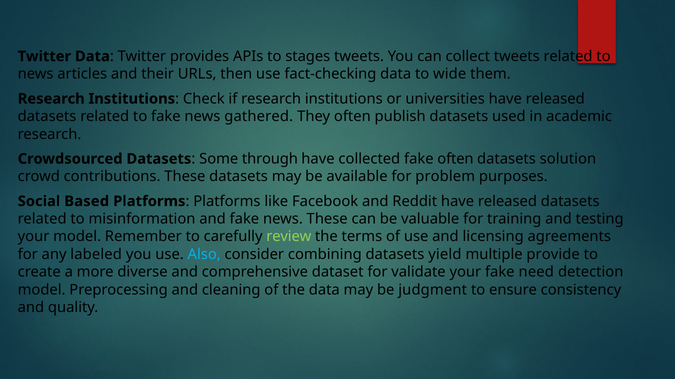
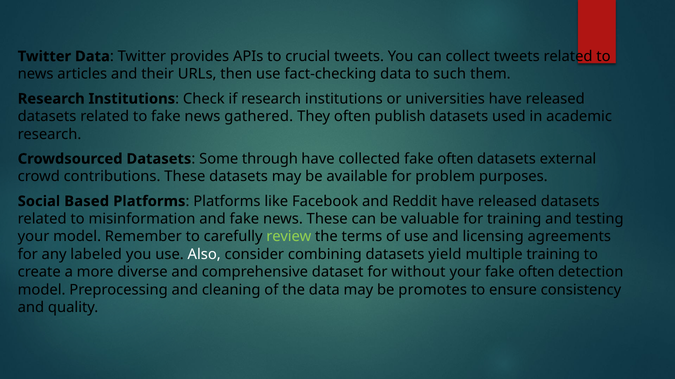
stages: stages -> crucial (308, 56)
wide: wide -> such (450, 74)
solution: solution -> external (568, 159)
Also colour: light blue -> white (204, 255)
multiple provide: provide -> training (553, 255)
validate: validate -> without (418, 272)
your fake need: need -> often (536, 272)
judgment: judgment -> promotes (433, 290)
